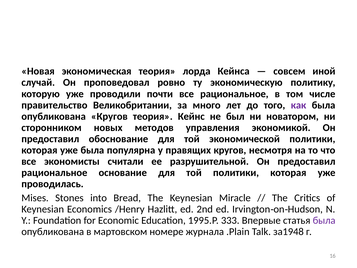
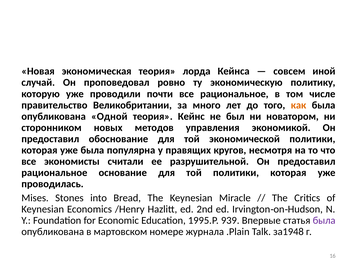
как colour: purple -> orange (299, 105)
опубликована Кругов: Кругов -> Одной (109, 116)
333: 333 -> 939 (230, 220)
